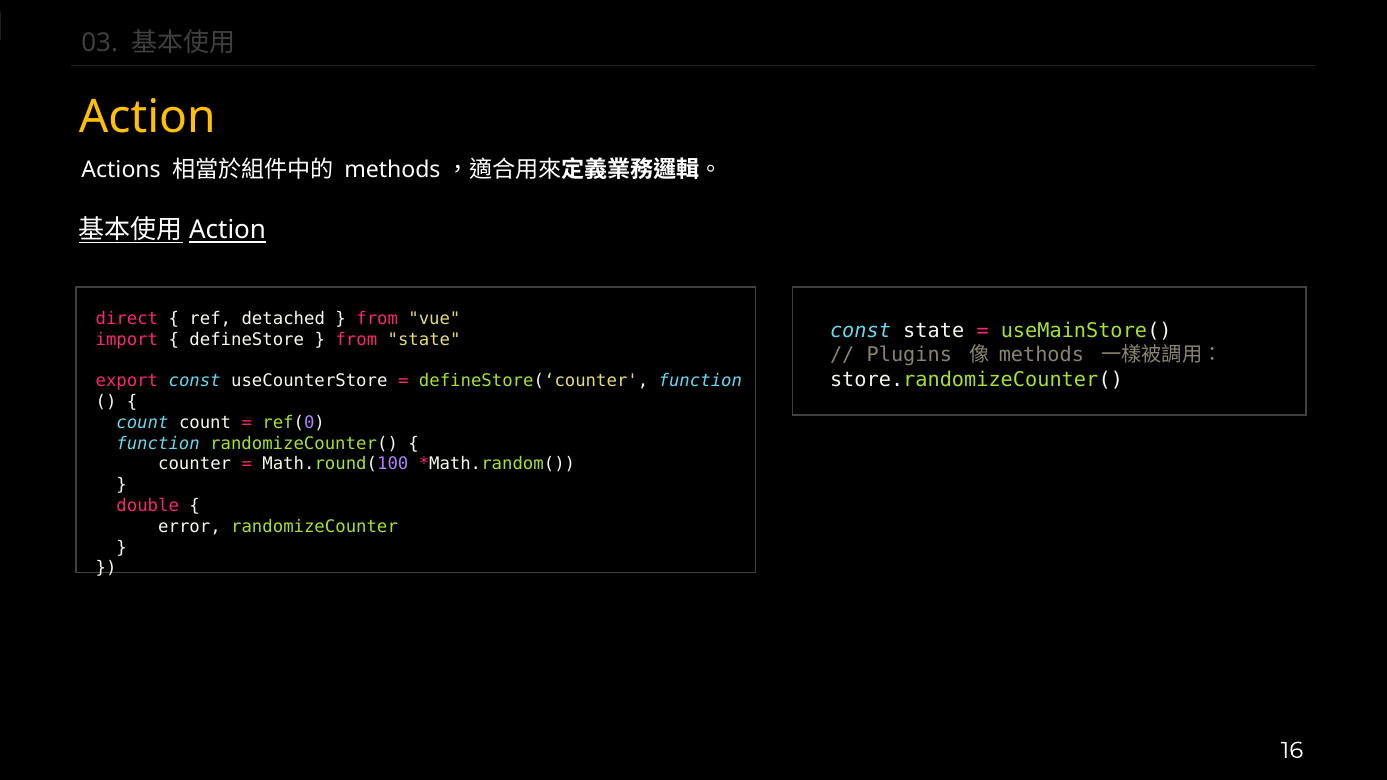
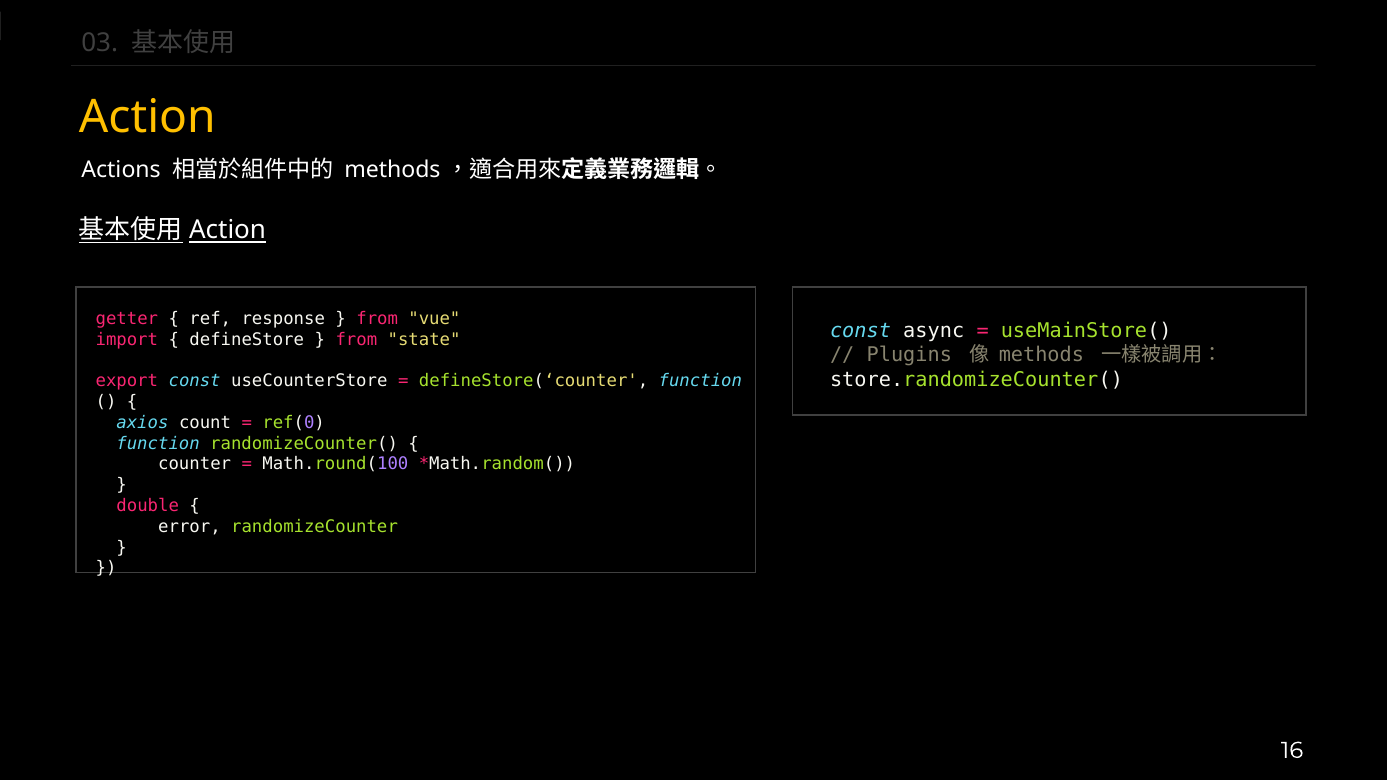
direct: direct -> getter (127, 319)
detached: detached -> response (283, 319)
const state: state -> async (934, 331)
count: count -> axios (142, 423)
